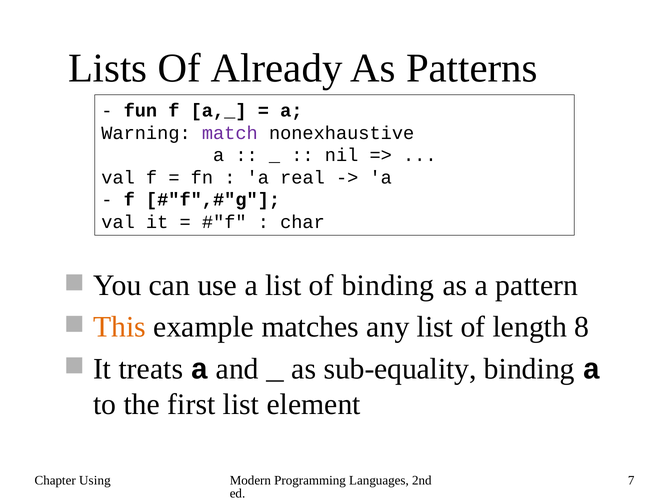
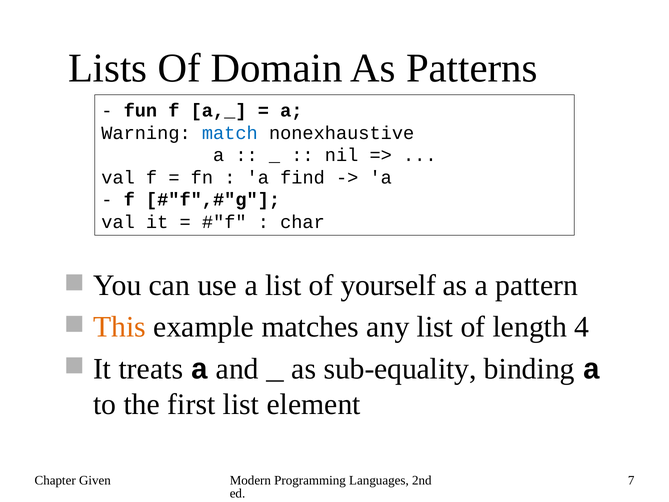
Already: Already -> Domain (277, 68)
match colour: purple -> blue (230, 133)
real: real -> find (303, 177)
of binding: binding -> yourself (388, 285)
8: 8 -> 4 (582, 327)
Using: Using -> Given (95, 480)
